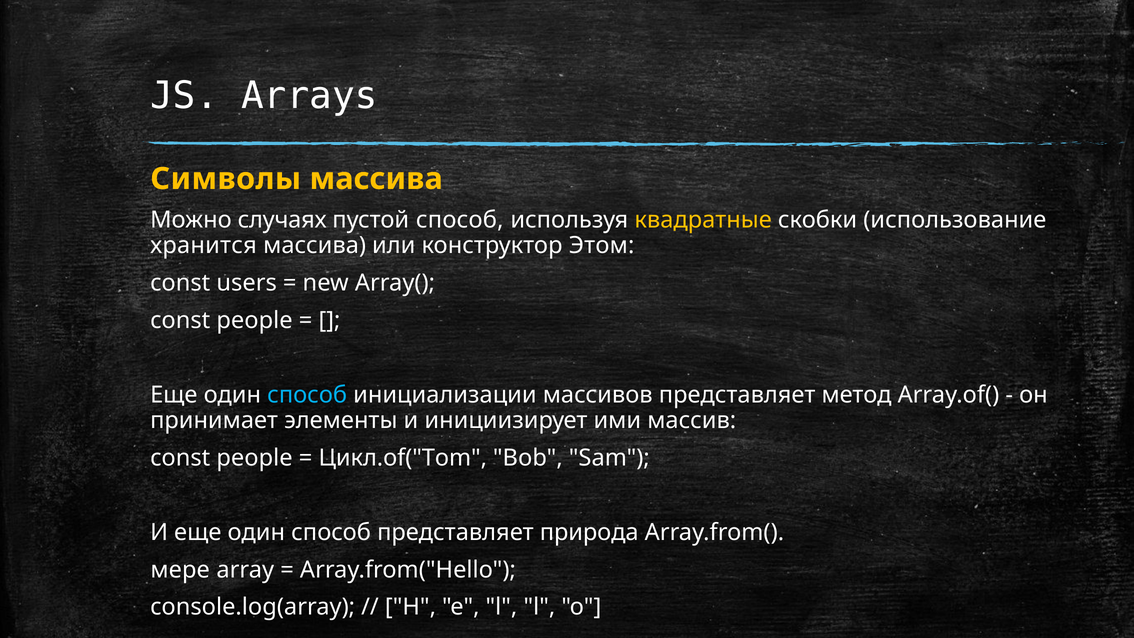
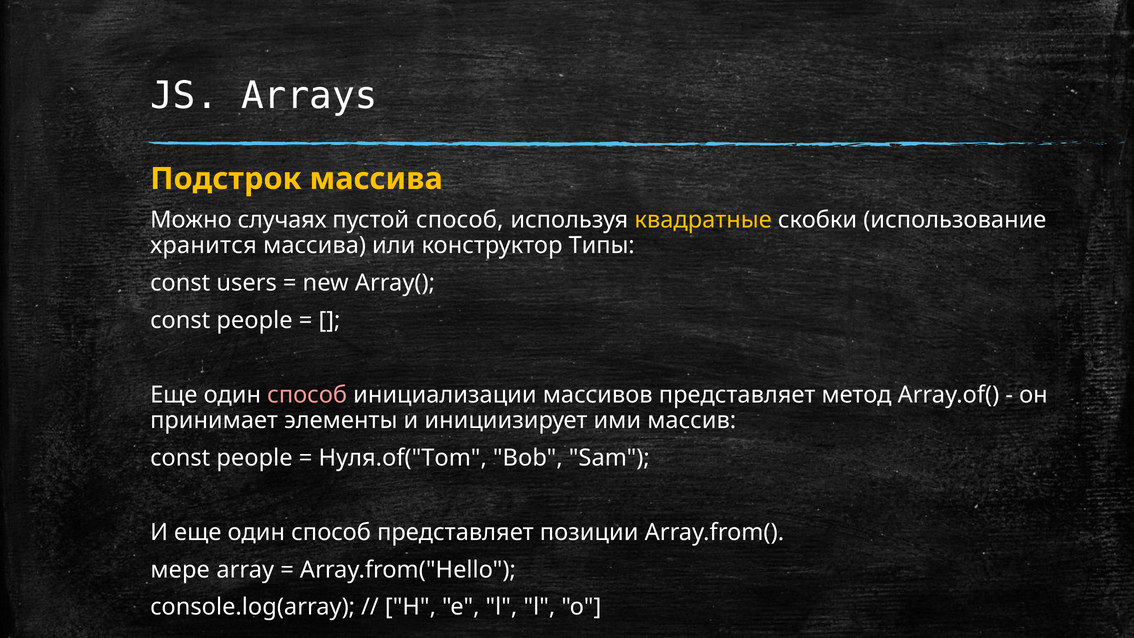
Символы: Символы -> Подстрок (226, 179)
Этом: Этом -> Типы (602, 246)
способ colour: light blue -> pink (307, 395)
Цикл.of("Tom: Цикл.of("Tom -> Нуля.of("Tom (403, 458)
природа: природа -> позиции (589, 533)
